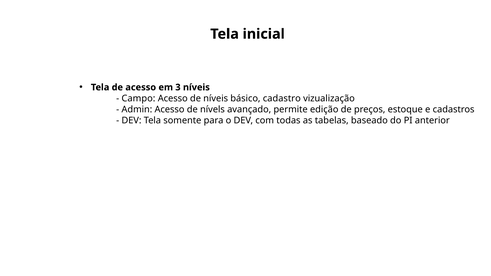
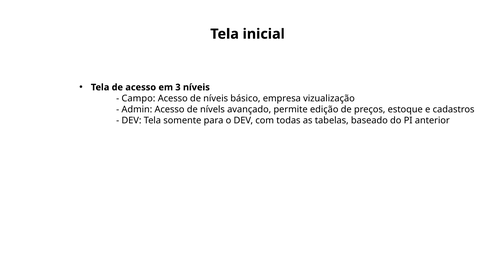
cadastro: cadastro -> empresa (282, 98)
